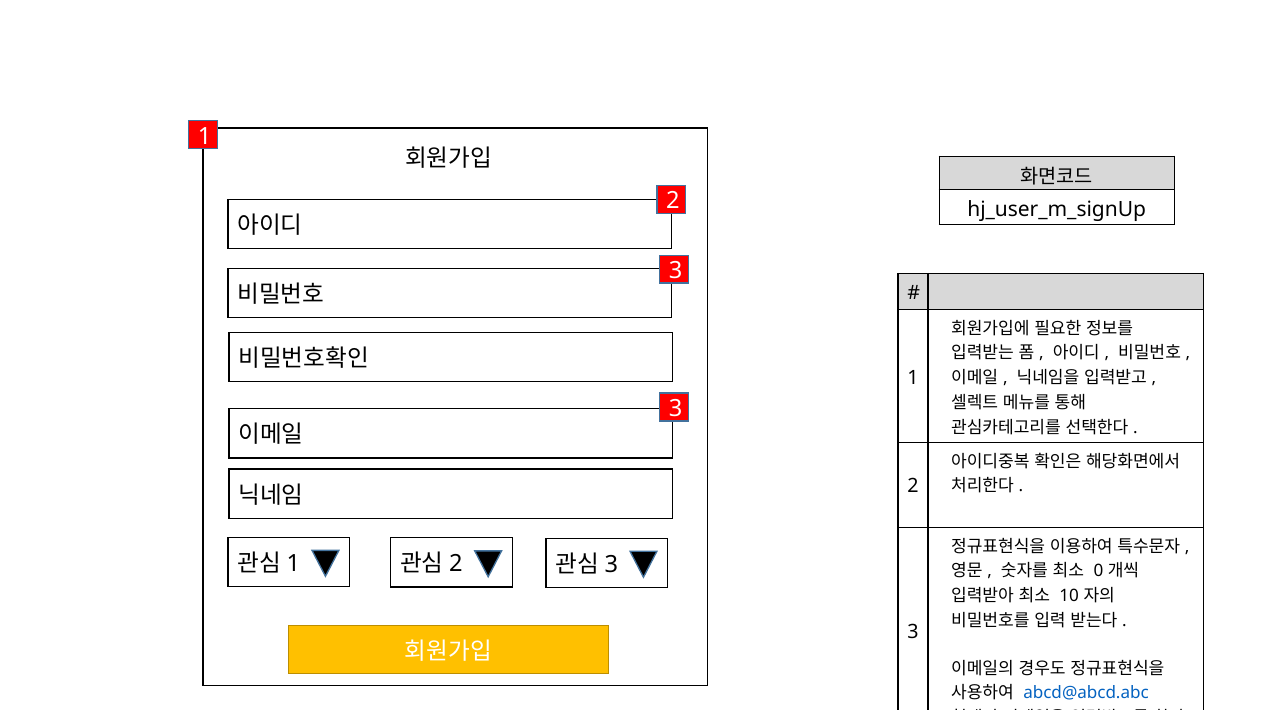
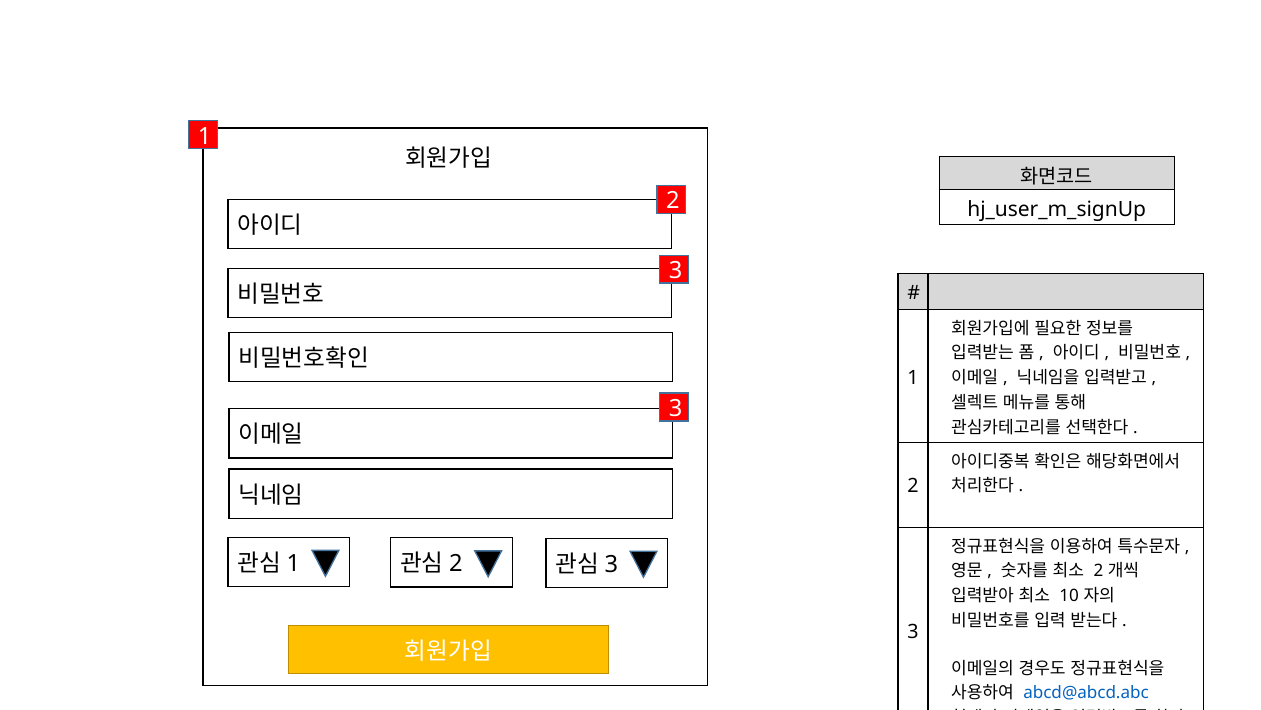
0: 0 -> 2 (1098, 571)
